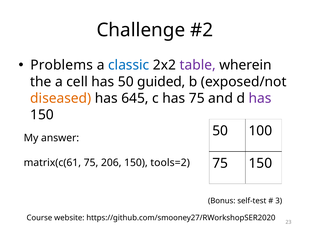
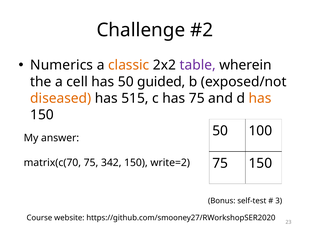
Problems: Problems -> Numerics (62, 65)
classic colour: blue -> orange (129, 65)
645: 645 -> 515 (135, 98)
has colour: purple -> orange (260, 98)
matrix(c(61: matrix(c(61 -> matrix(c(70 (52, 162)
206: 206 -> 342 (111, 162)
tools=2: tools=2 -> write=2 (170, 162)
